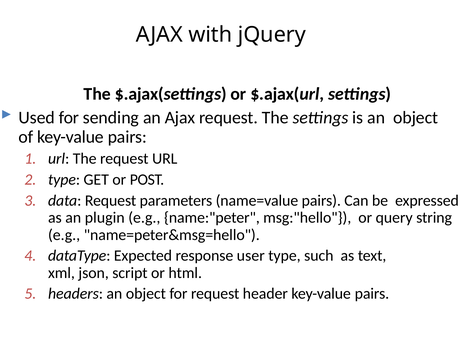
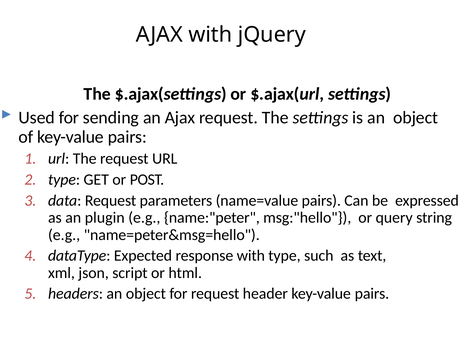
response user: user -> with (251, 255)
